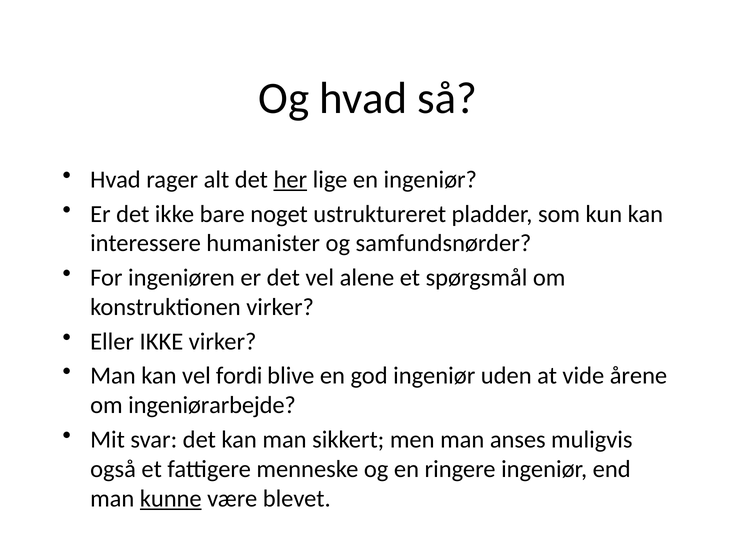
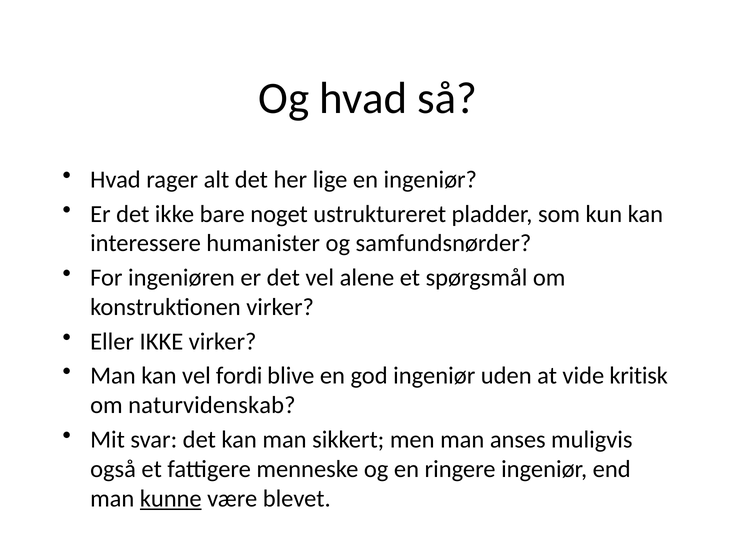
her underline: present -> none (290, 180)
årene: årene -> kritisk (639, 376)
ingeniørarbejde: ingeniørarbejde -> naturvidenskab (212, 405)
